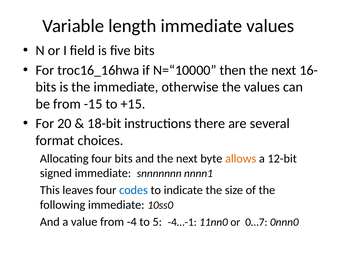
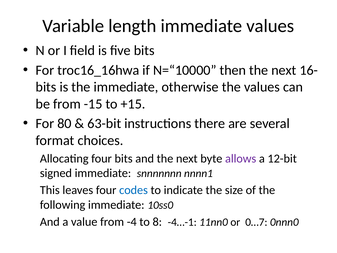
20: 20 -> 80 (64, 123)
18-bit: 18-bit -> 63-bit (104, 123)
allows colour: orange -> purple (241, 158)
5: 5 -> 8 (157, 222)
